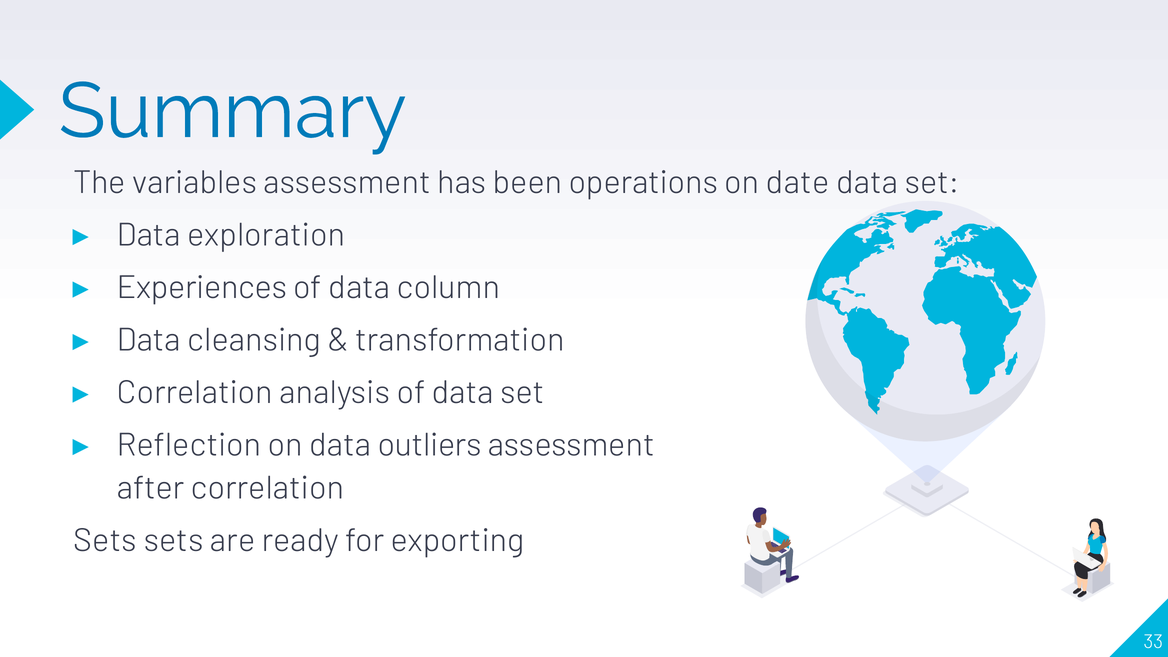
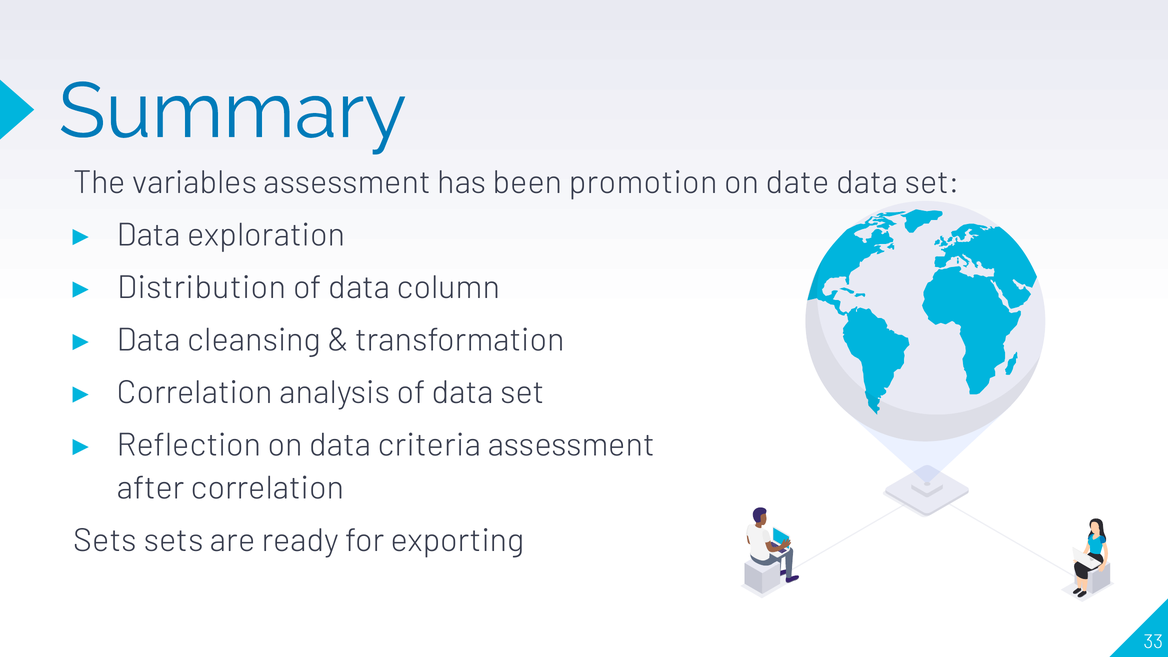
operations: operations -> promotion (643, 182)
Experiences: Experiences -> Distribution (202, 287)
outliers: outliers -> criteria (429, 445)
